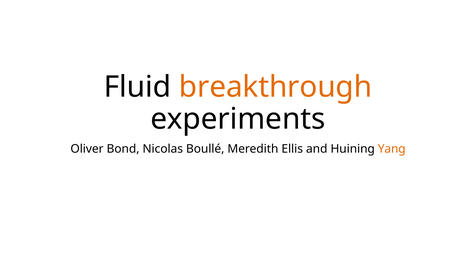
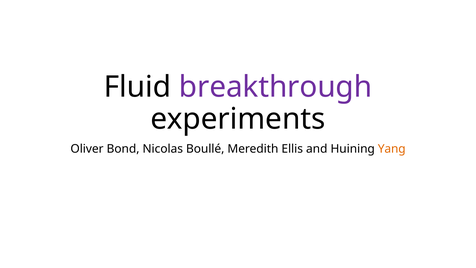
breakthrough colour: orange -> purple (276, 87)
